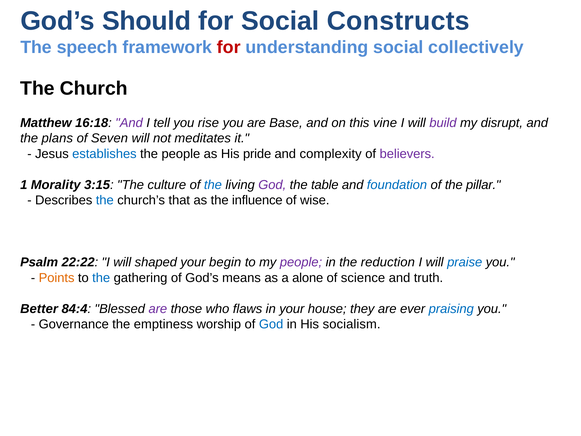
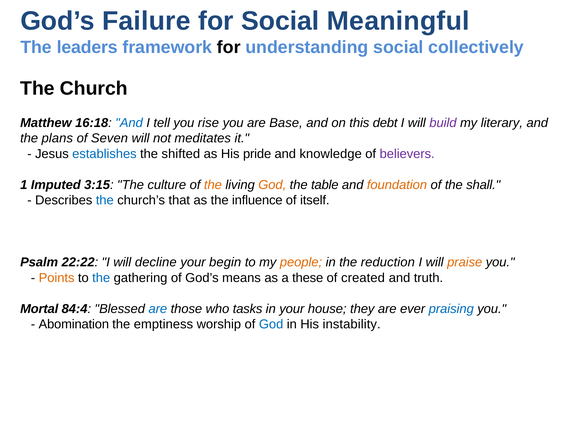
Should: Should -> Failure (146, 21)
Constructs: Constructs -> Meaningful (398, 21)
speech: speech -> leaders (87, 47)
for colour: red -> black (229, 47)
And colour: purple -> blue (129, 123)
vine: vine -> debt (385, 123)
disrupt: disrupt -> literary (502, 123)
the people: people -> shifted (181, 154)
complexity: complexity -> knowledge (331, 154)
Morality: Morality -> Imputed (56, 185)
the colour: blue -> orange (213, 185)
God colour: purple -> orange (272, 185)
foundation colour: blue -> orange (397, 185)
pillar: pillar -> shall (483, 185)
wise: wise -> itself (315, 200)
shaped: shaped -> decline (156, 262)
people colour: purple -> orange (301, 262)
praise colour: blue -> orange (465, 262)
alone: alone -> these (308, 278)
science: science -> created (363, 278)
Better: Better -> Mortal (39, 309)
are colour: purple -> blue (158, 309)
flaws: flaws -> tasks (248, 309)
Governance: Governance -> Abomination (74, 324)
socialism: socialism -> instability (352, 324)
